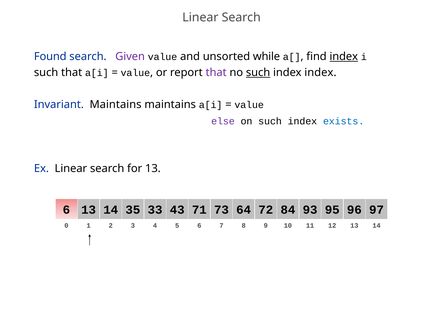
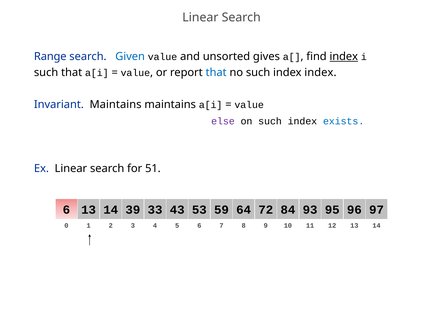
Found: Found -> Range (50, 57)
Given colour: purple -> blue (130, 57)
while: while -> gives (266, 57)
that colour: purple -> blue (216, 73)
such underline: present -> none (258, 73)
for 13: 13 -> 51 (153, 169)
35: 35 -> 39 (133, 210)
71: 71 -> 53 (199, 210)
73: 73 -> 59 (221, 210)
